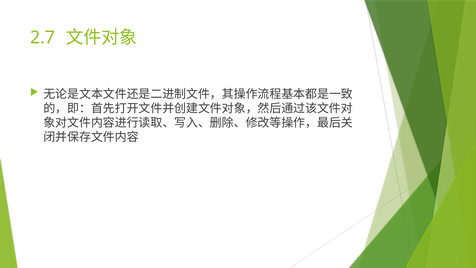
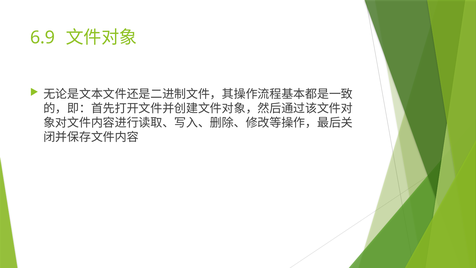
2.7: 2.7 -> 6.9 (43, 38)
